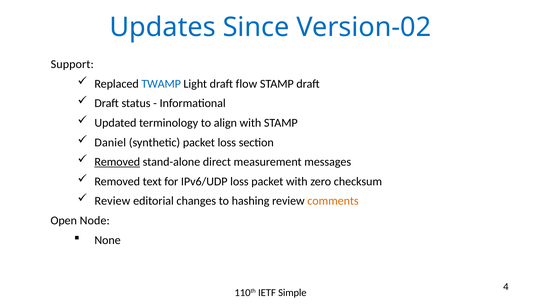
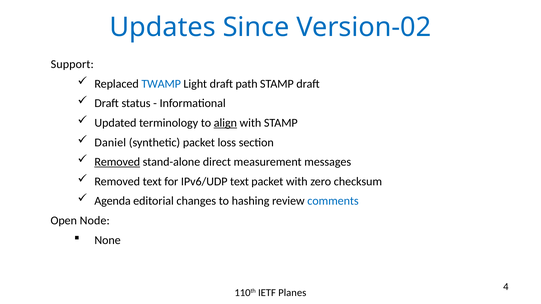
flow: flow -> path (247, 84)
align underline: none -> present (225, 123)
IPv6/UDP loss: loss -> text (239, 182)
Review: Review -> Agenda (113, 201)
comments colour: orange -> blue (333, 201)
Simple: Simple -> Planes (292, 293)
